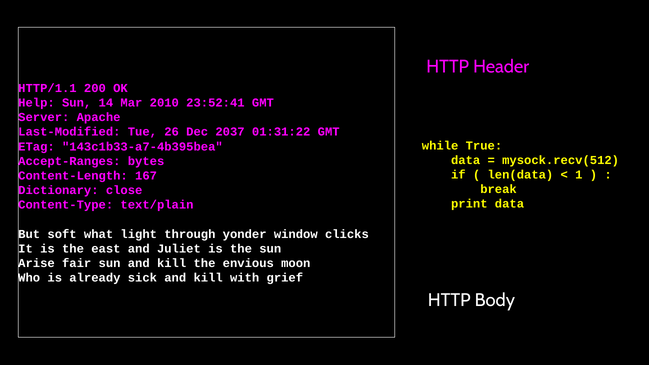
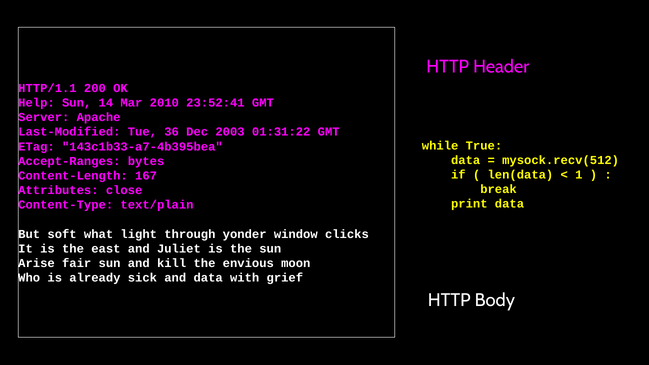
26: 26 -> 36 (172, 132)
2037: 2037 -> 2003 (230, 132)
Dictionary: Dictionary -> Attributes (58, 190)
sick and kill: kill -> data (208, 278)
